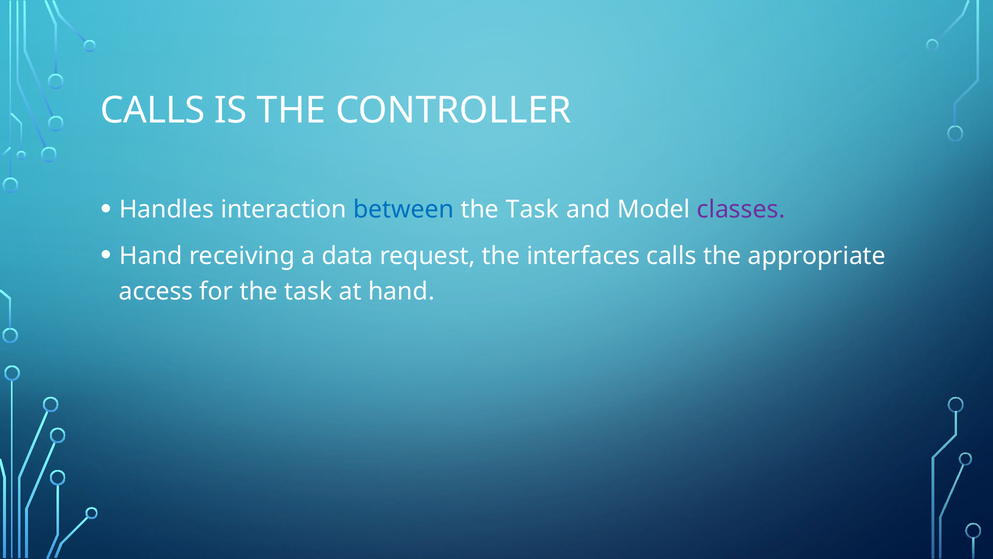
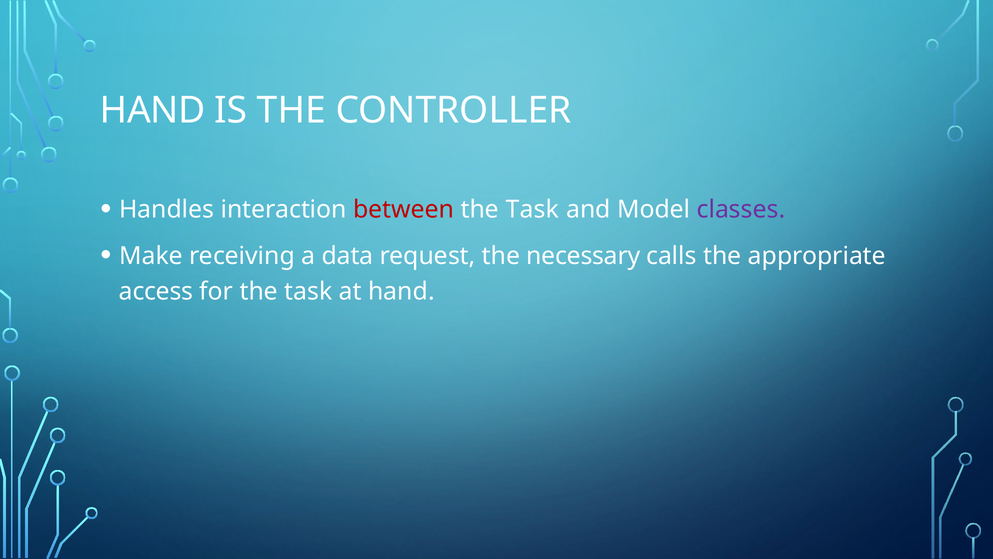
CALLS: CALLS -> HAND (153, 110)
between colour: blue -> red (404, 210)
Hand: Hand -> Make (151, 256)
interfaces: interfaces -> necessary (583, 256)
